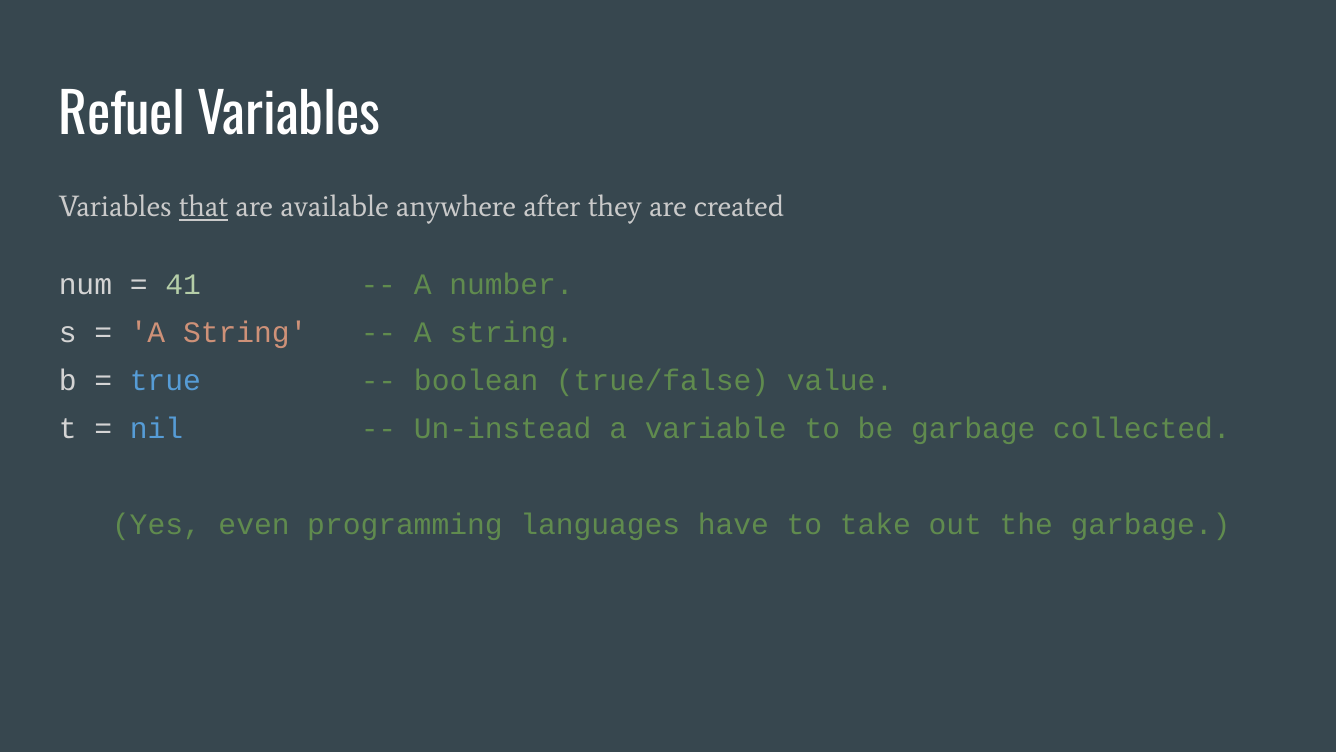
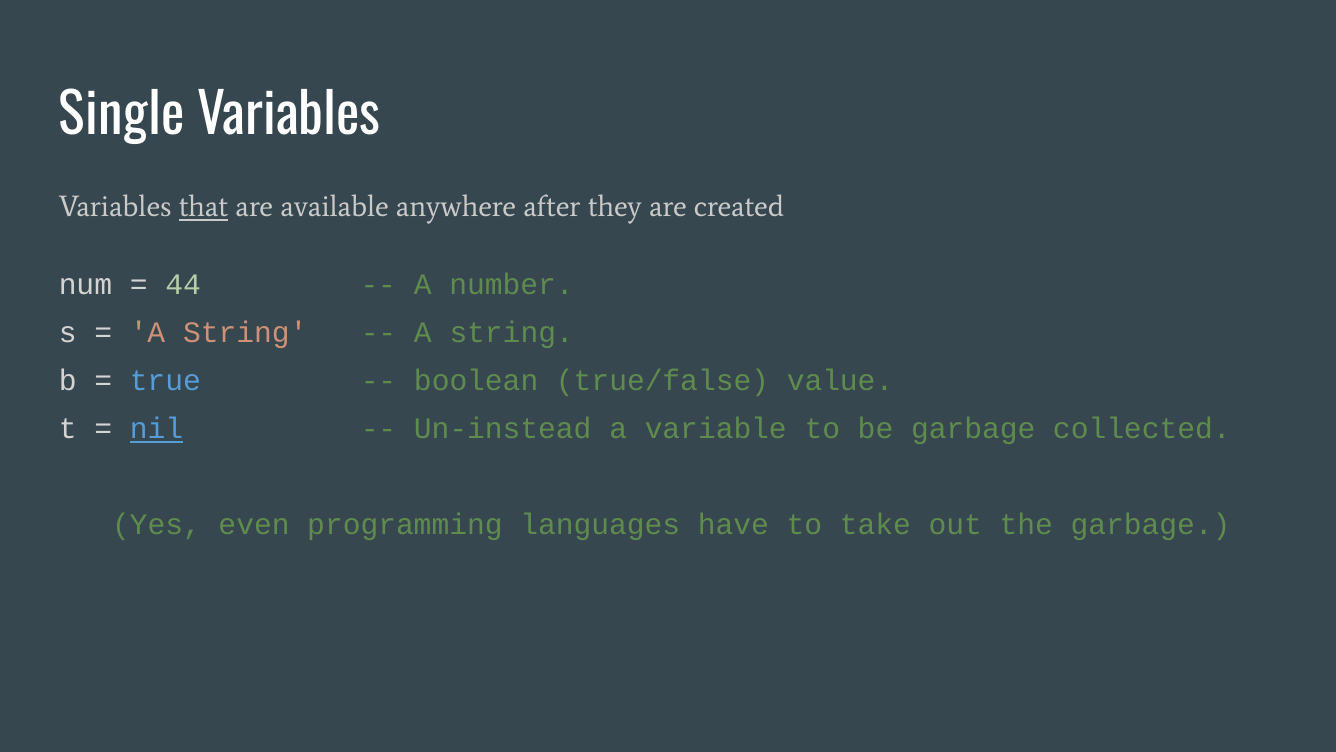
Refuel: Refuel -> Single (122, 116)
41: 41 -> 44 (183, 285)
nil underline: none -> present (157, 429)
